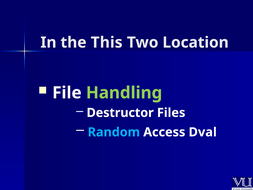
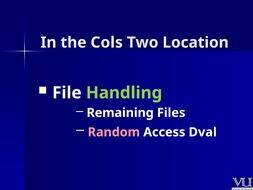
This: This -> Cols (107, 42)
Destructor: Destructor -> Remaining (120, 113)
Random colour: light blue -> pink (114, 132)
